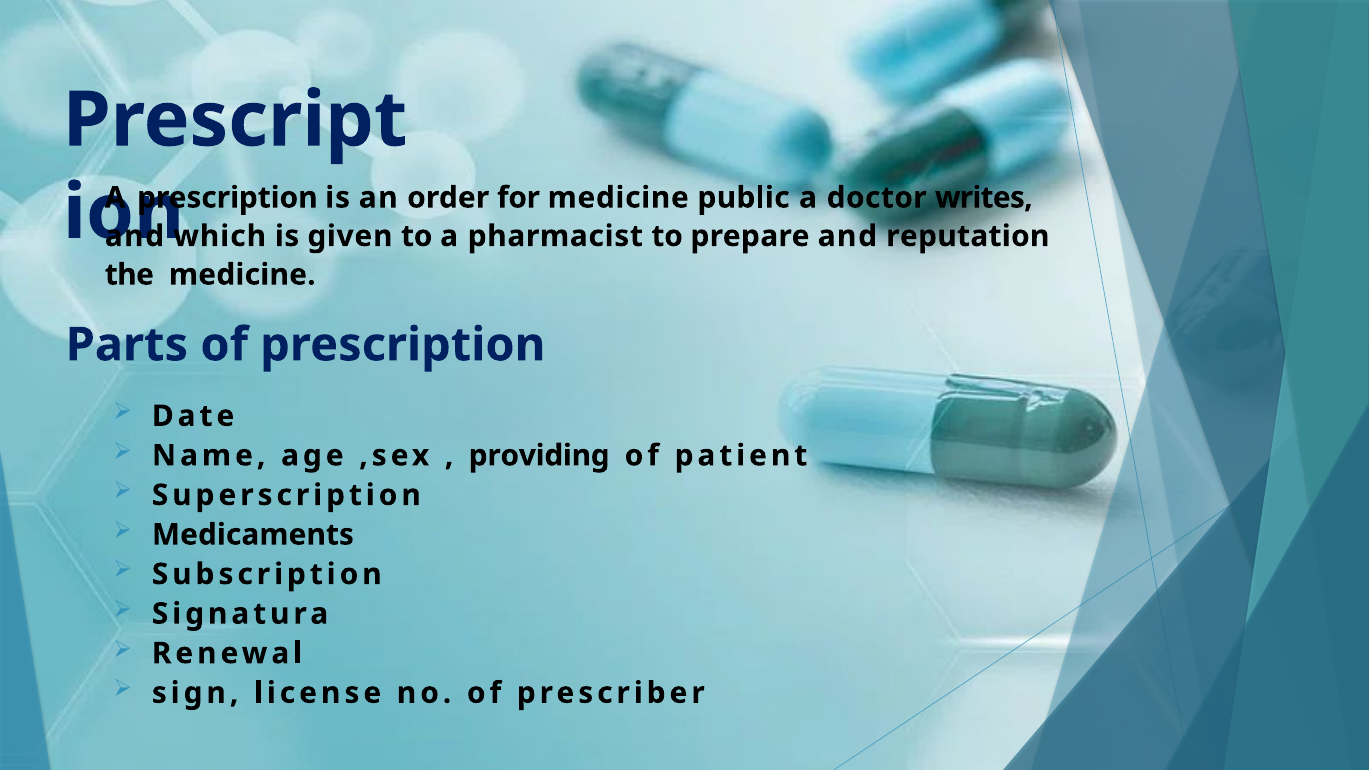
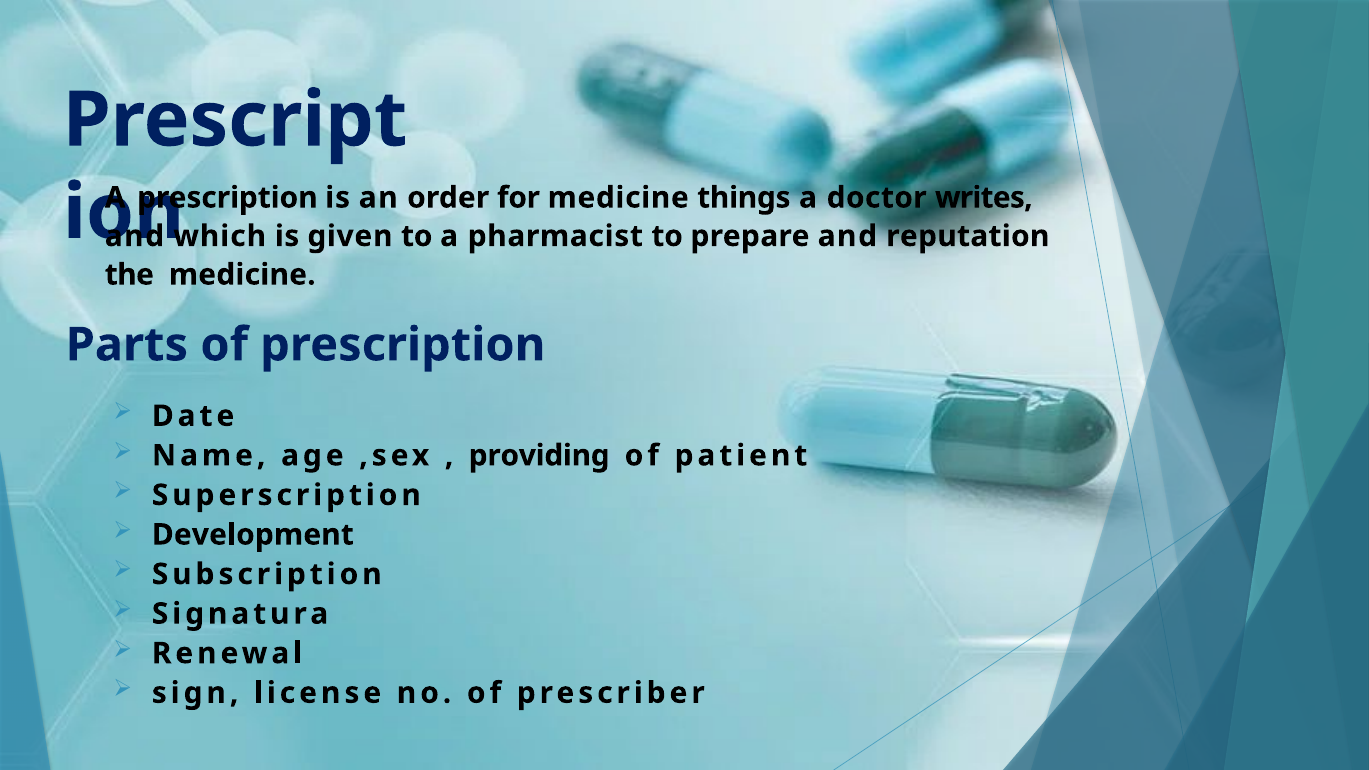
public: public -> things (744, 198)
Medicaments: Medicaments -> Development (253, 535)
